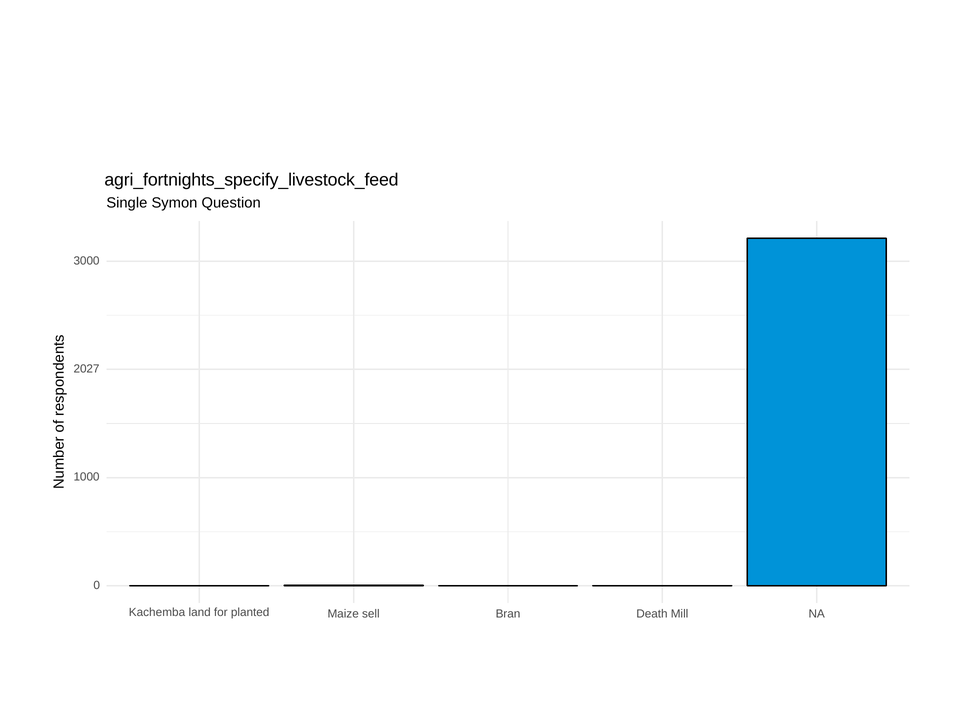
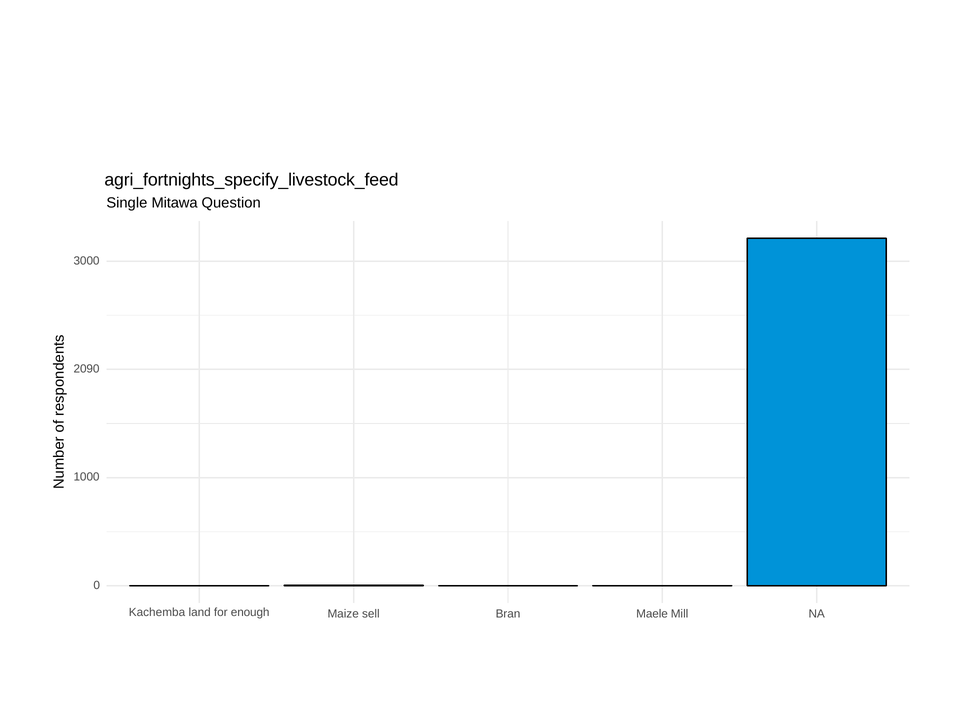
Symon: Symon -> Mitawa (175, 203)
2027: 2027 -> 2090 (87, 369)
planted: planted -> enough (250, 612)
Death: Death -> Maele (652, 613)
